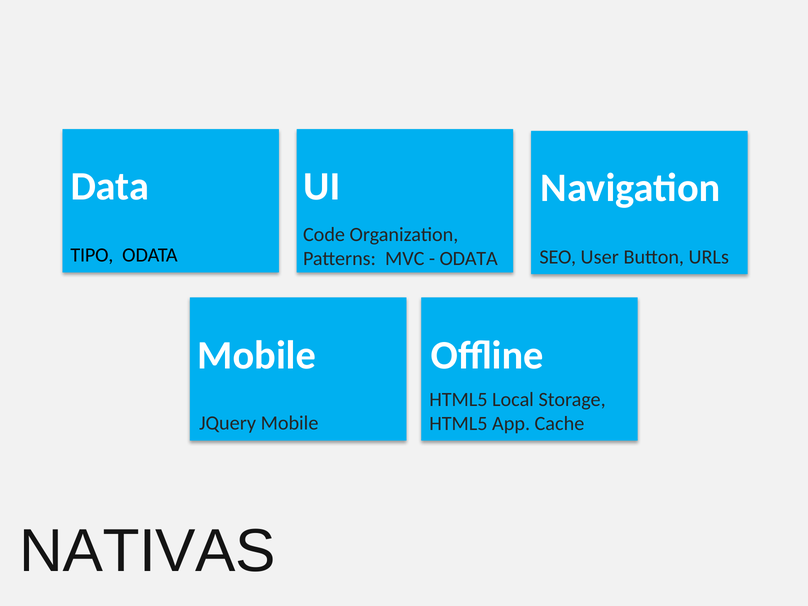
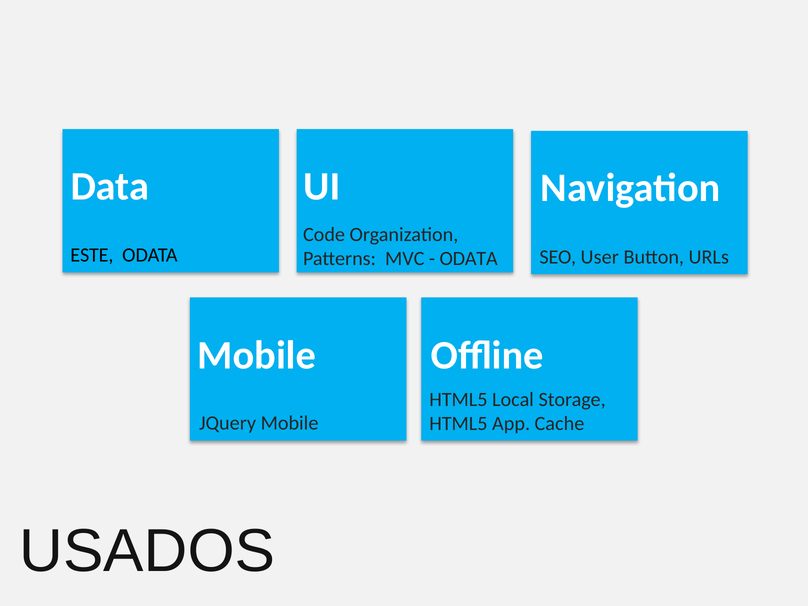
TIPO: TIPO -> ESTE (92, 255)
NATIVAS: NATIVAS -> USADOS (147, 551)
